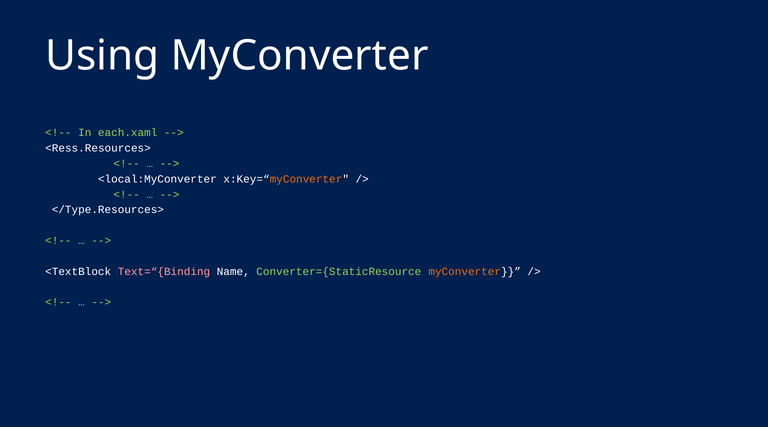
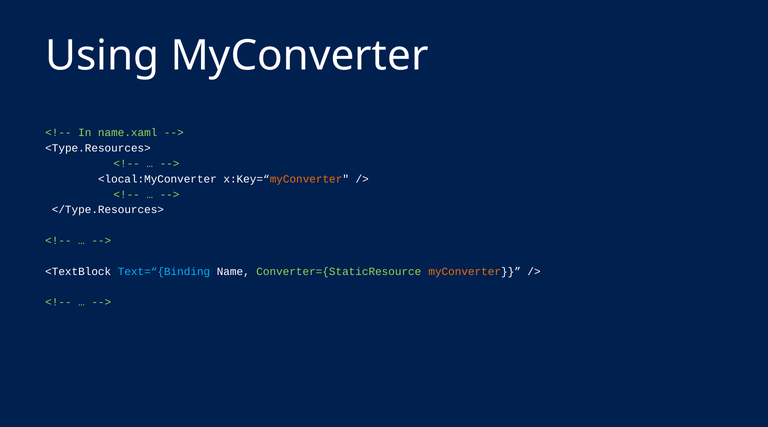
each.xaml: each.xaml -> name.xaml (128, 133)
<Ress.Resources>: <Ress.Resources> -> <Type.Resources> (98, 148)
Text=“{Binding colour: pink -> light blue (164, 271)
